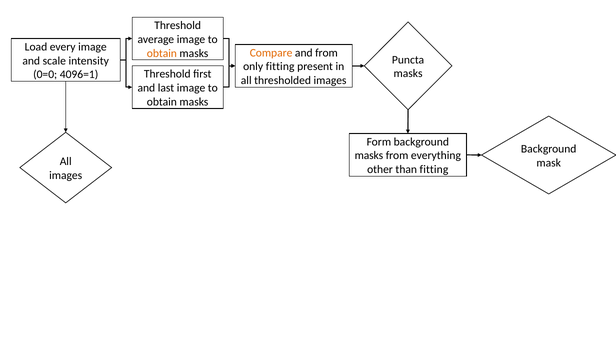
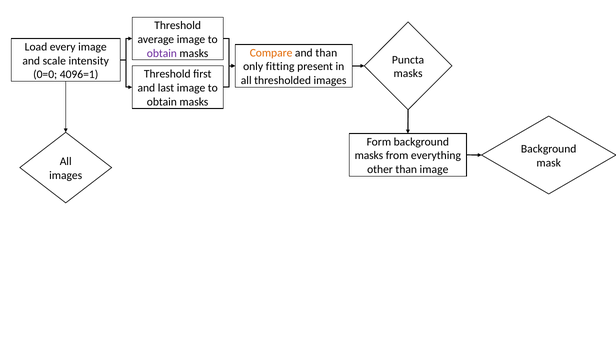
and from: from -> than (326, 53)
obtain colour: orange -> purple (162, 53)
than fitting: fitting -> image (434, 169)
